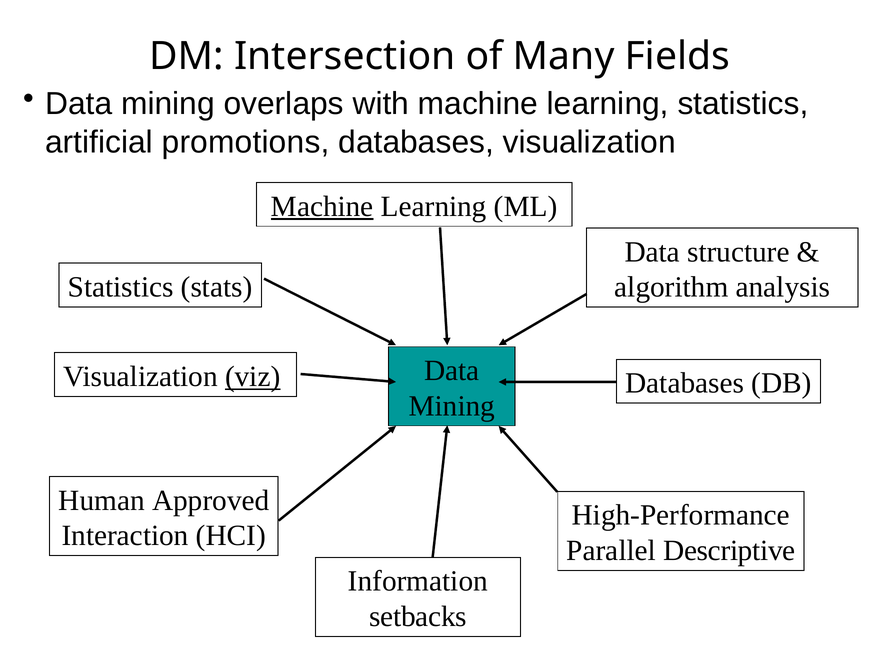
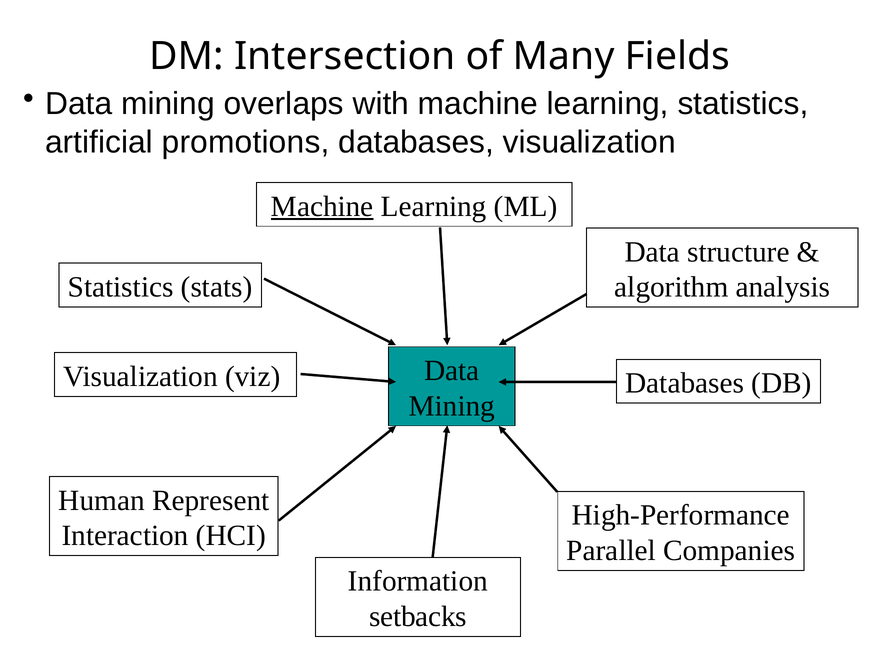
viz underline: present -> none (253, 377)
Approved: Approved -> Represent (211, 501)
Descriptive: Descriptive -> Companies (729, 551)
